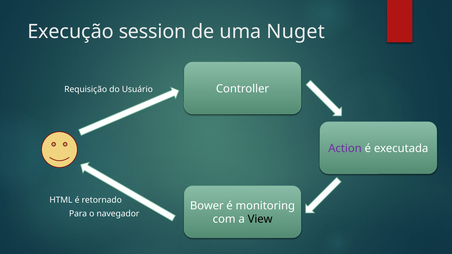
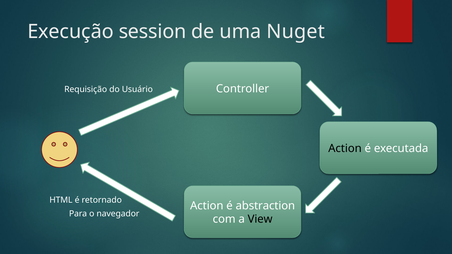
Action colour: purple -> black (345, 149)
Bower: Bower -> Action (207, 206)
monitoring: monitoring -> abstraction (265, 206)
